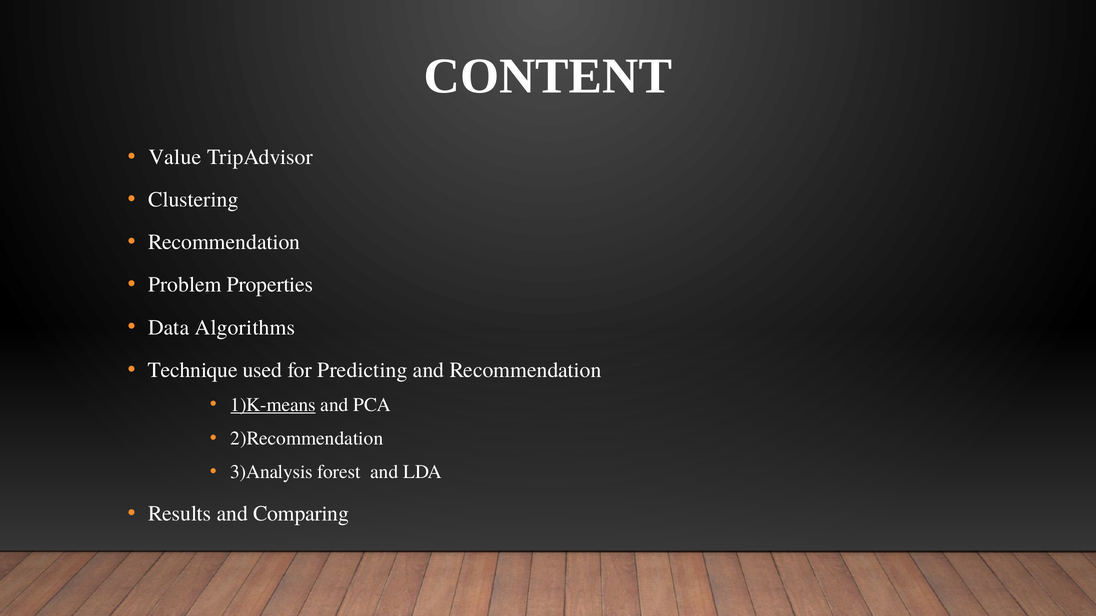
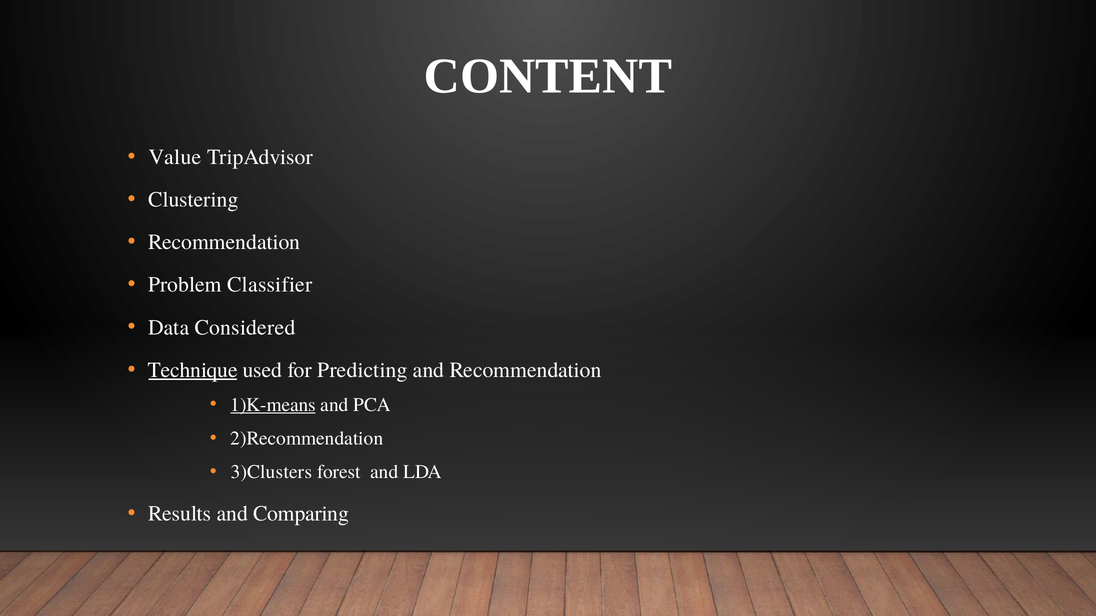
Properties: Properties -> Classifier (270, 285)
Algorithms: Algorithms -> Considered (245, 328)
Technique underline: none -> present (193, 370)
3)Analysis: 3)Analysis -> 3)Clusters (271, 472)
